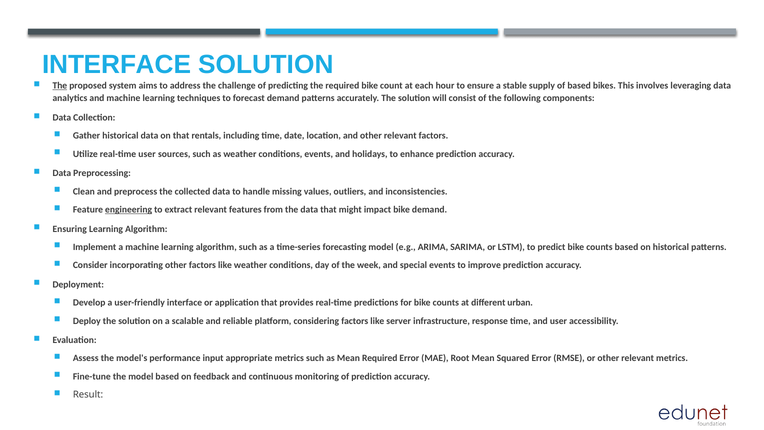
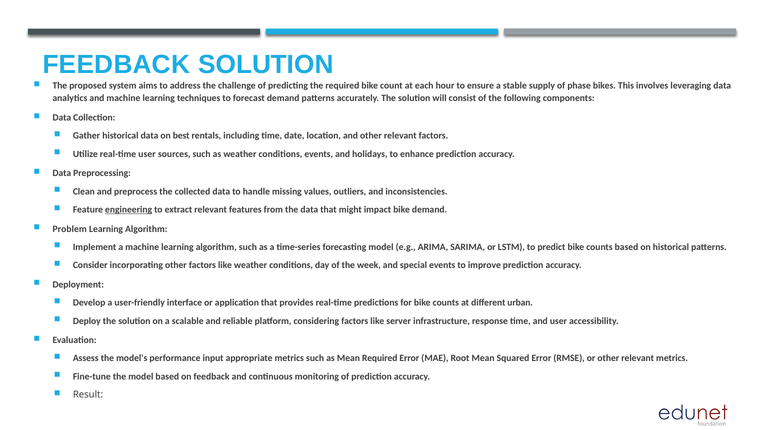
INTERFACE: INTERFACE -> FEEDBACK (116, 64)
The underline: present -> none (60, 86)
of based: based -> phase (579, 86)
on that: that -> best (181, 136)
Ensuring: Ensuring -> Problem (70, 229)
